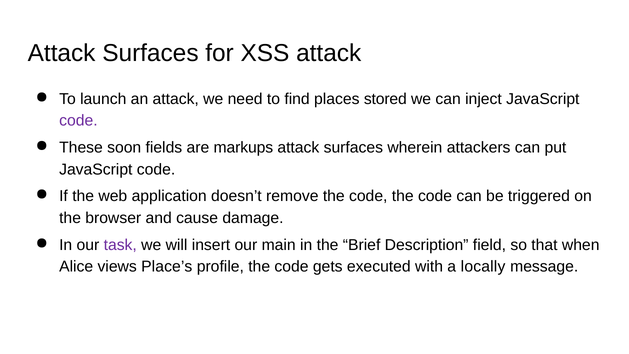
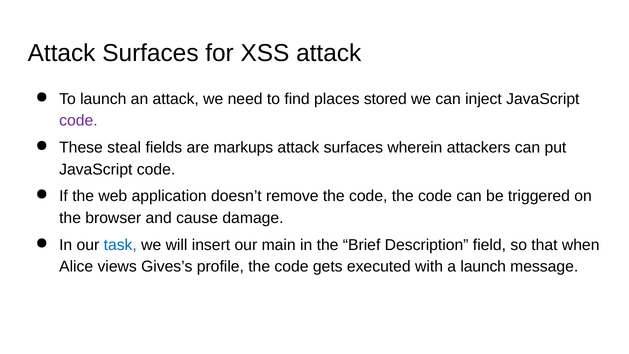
soon: soon -> steal (124, 148)
task colour: purple -> blue (120, 245)
Place’s: Place’s -> Gives’s (167, 267)
a locally: locally -> launch (483, 267)
